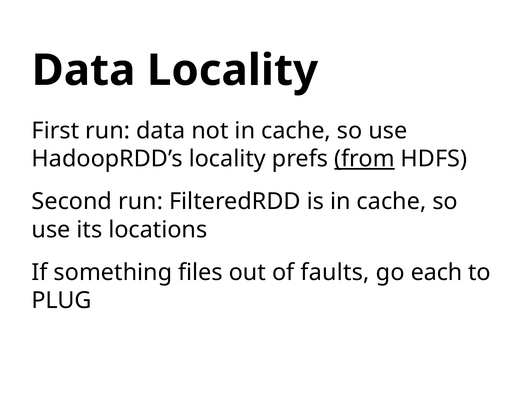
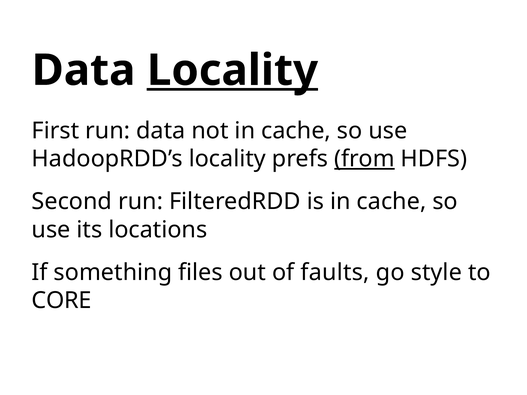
Locality underline: none -> present (232, 70)
each: each -> style (436, 273)
PLUG: PLUG -> CORE (61, 301)
